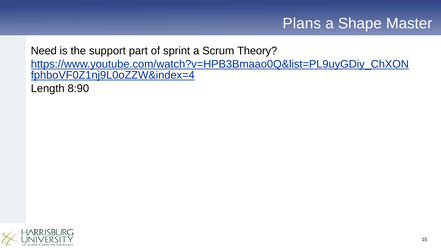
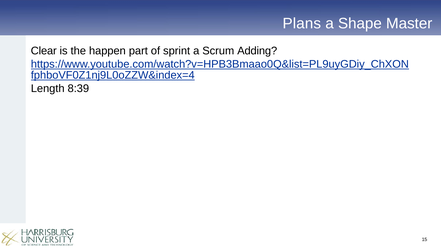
Need: Need -> Clear (44, 51)
support: support -> happen (107, 51)
Theory: Theory -> Adding (257, 51)
8:90: 8:90 -> 8:39 (78, 88)
